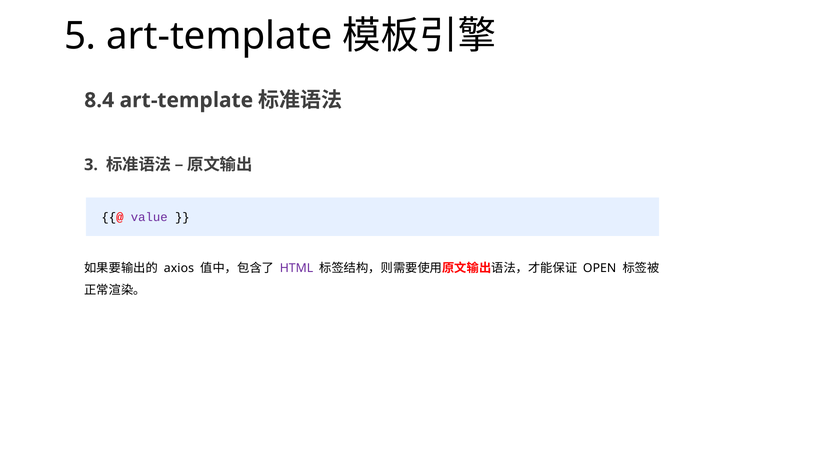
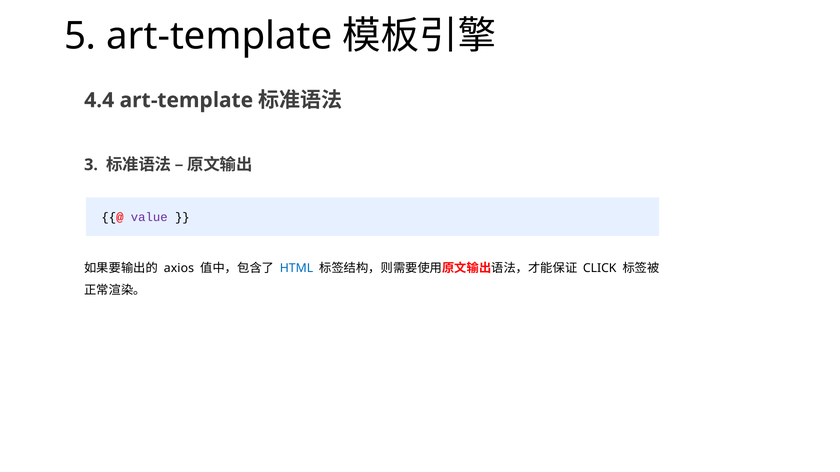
8.4: 8.4 -> 4.4 (99, 100)
HTML colour: purple -> blue (296, 269)
OPEN: OPEN -> CLICK (600, 269)
